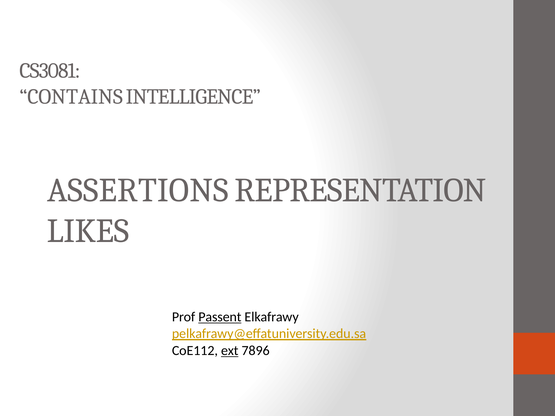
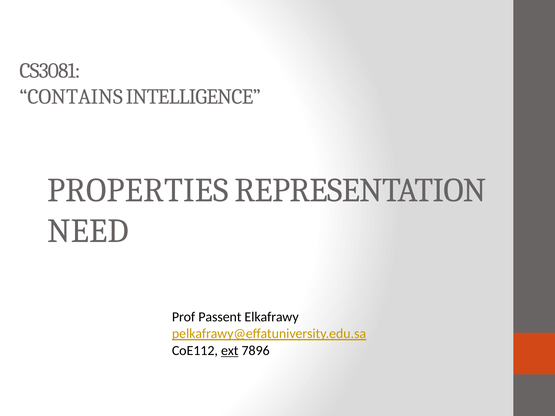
ASSERTIONS: ASSERTIONS -> PROPERTIES (138, 190)
LIKES: LIKES -> NEED (88, 231)
Passent underline: present -> none (220, 317)
